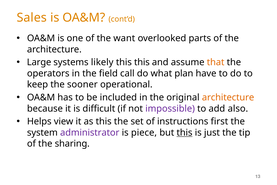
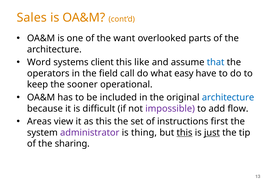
Large: Large -> Word (39, 62)
likely: likely -> client (102, 62)
this this: this -> like (142, 62)
that colour: orange -> blue (216, 62)
plan: plan -> easy (184, 73)
architecture colour: orange -> blue (228, 97)
also: also -> flow (238, 108)
Helps: Helps -> Areas (39, 121)
piece: piece -> thing (144, 132)
just underline: none -> present (212, 132)
